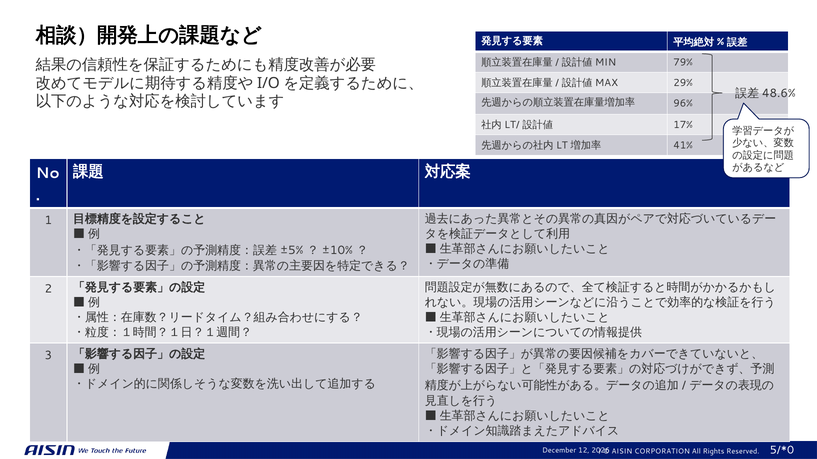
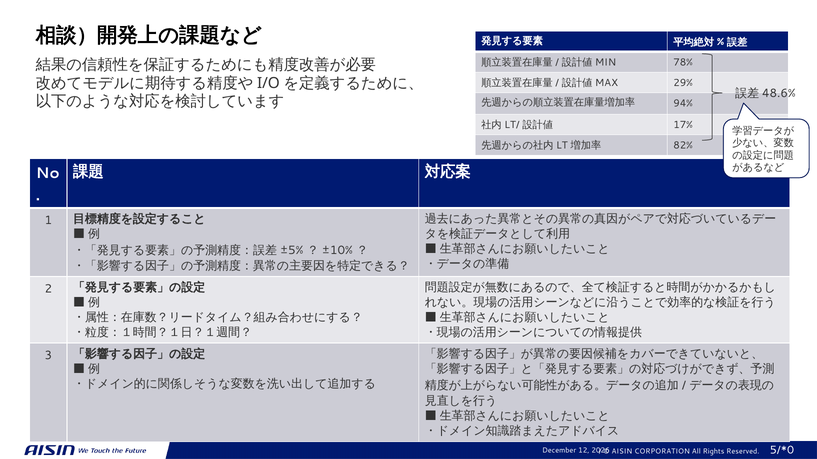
79%: 79% -> 78% (683, 63)
96%: 96% -> 94% (683, 104)
41%: 41% -> 82% (683, 146)
